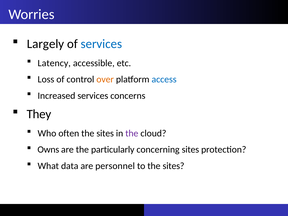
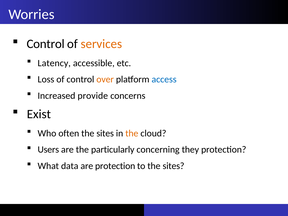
Largely: Largely -> Control (46, 44)
services colour: blue -> orange (101, 44)
Increased services: services -> provide (93, 96)
They: They -> Exist (39, 114)
the colour: purple -> orange (132, 133)
Owns: Owns -> Users (48, 150)
concerning sites: sites -> they (190, 150)
are personnel: personnel -> protection (115, 166)
